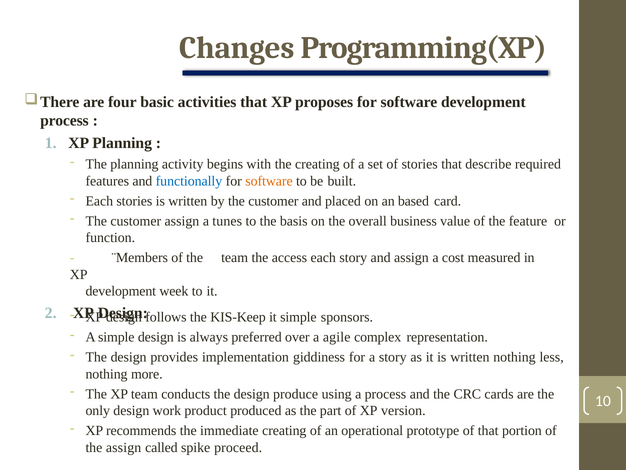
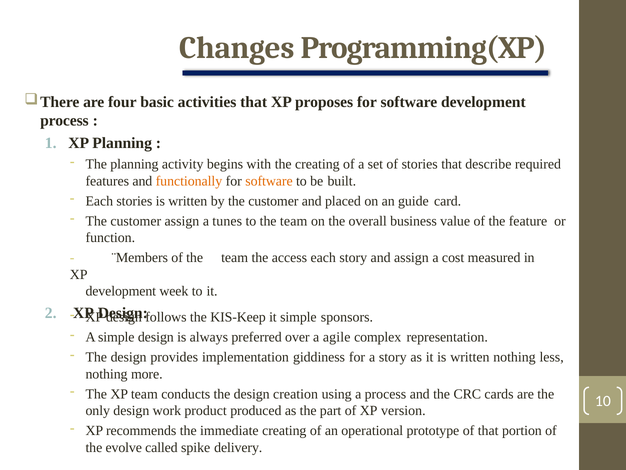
functionally colour: blue -> orange (189, 181)
based: based -> guide (413, 201)
the basis: basis -> team (294, 221)
produce: produce -> creation (296, 394)
the assign: assign -> evolve (124, 447)
proceed: proceed -> delivery (238, 447)
